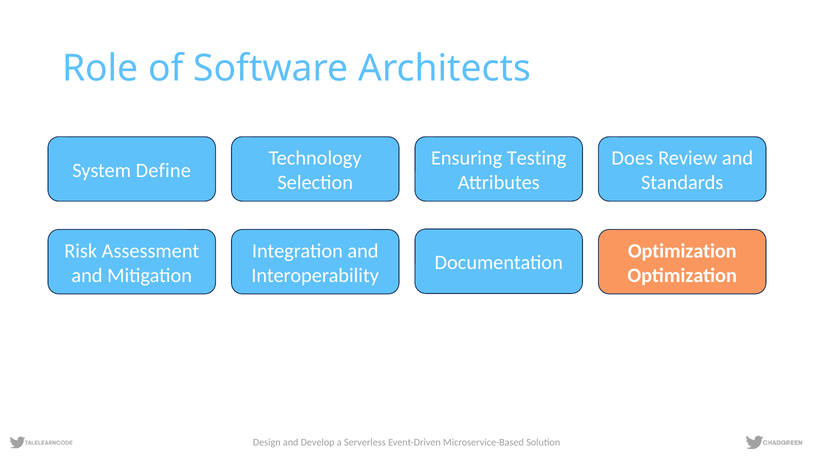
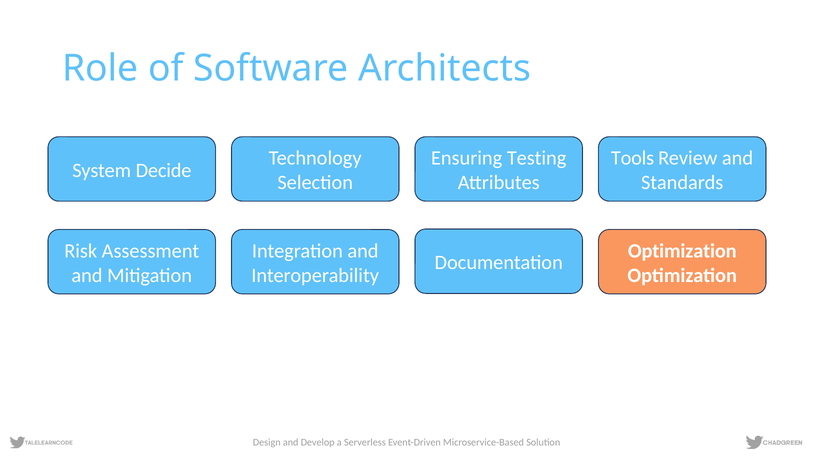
Does: Does -> Tools (633, 158)
Define: Define -> Decide (163, 170)
